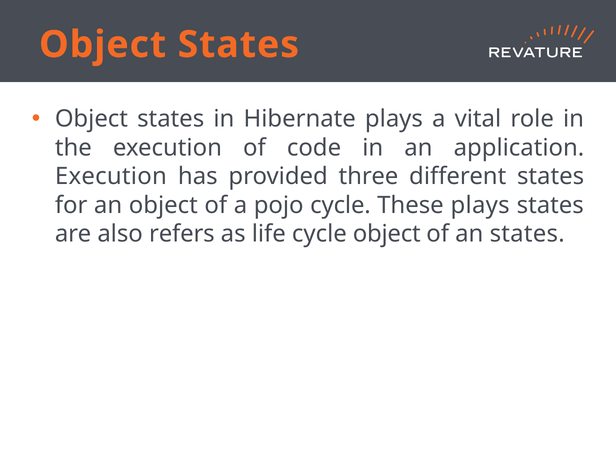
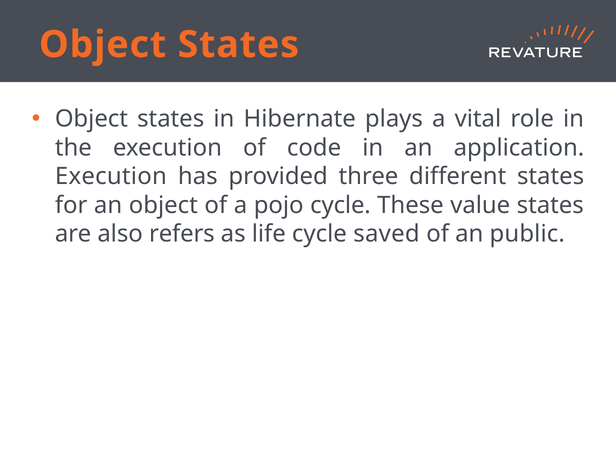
These plays: plays -> value (480, 205)
cycle object: object -> saved (386, 234)
an states: states -> public (527, 234)
